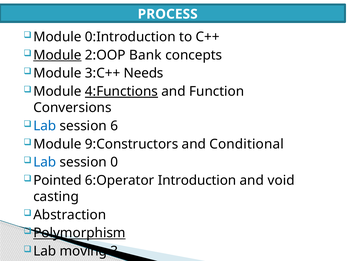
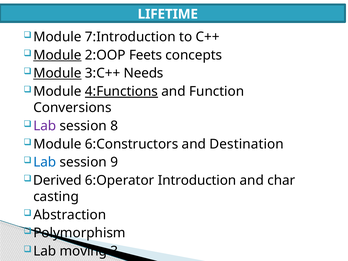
PROCESS: PROCESS -> LIFETIME (168, 14)
0:Introduction: 0:Introduction -> 7:Introduction (130, 37)
Bank: Bank -> Feets (146, 55)
Module underline: none -> present (57, 73)
Lab colour: blue -> purple (45, 126)
6: 6 -> 8 (114, 126)
9:Constructors: 9:Constructors -> 6:Constructors (132, 144)
Conditional: Conditional -> Destination (247, 144)
0: 0 -> 9 (114, 162)
Pointed: Pointed -> Derived (57, 180)
void: void -> char (281, 180)
Polymorphism underline: present -> none (79, 233)
